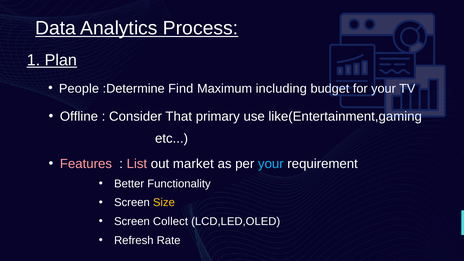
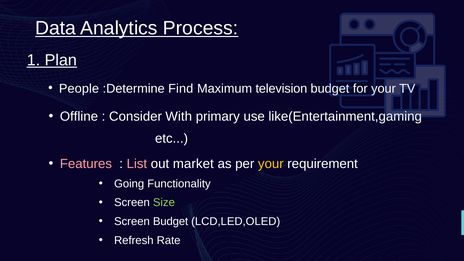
including: including -> television (281, 88)
That: That -> With (179, 116)
your colour: light blue -> yellow (271, 164)
Better: Better -> Going (129, 184)
Size colour: yellow -> light green (164, 203)
Screen Collect: Collect -> Budget (171, 222)
